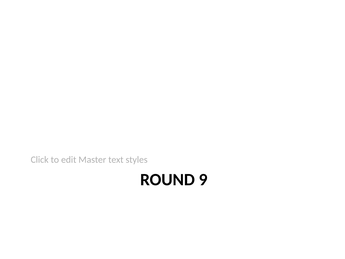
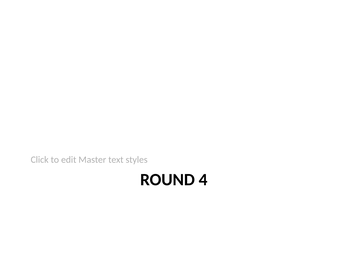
9: 9 -> 4 (203, 180)
